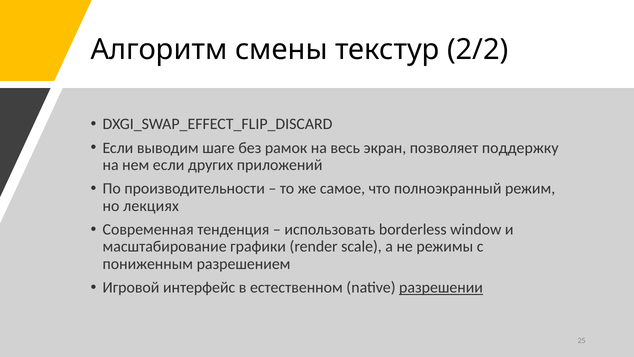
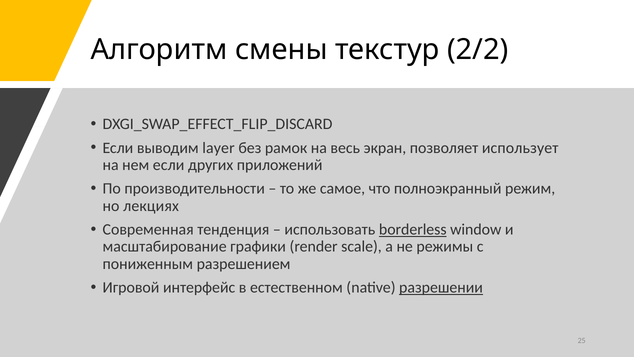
шаге: шаге -> layer (218, 148)
поддержку: поддержку -> использует (520, 148)
borderless underline: none -> present (413, 229)
